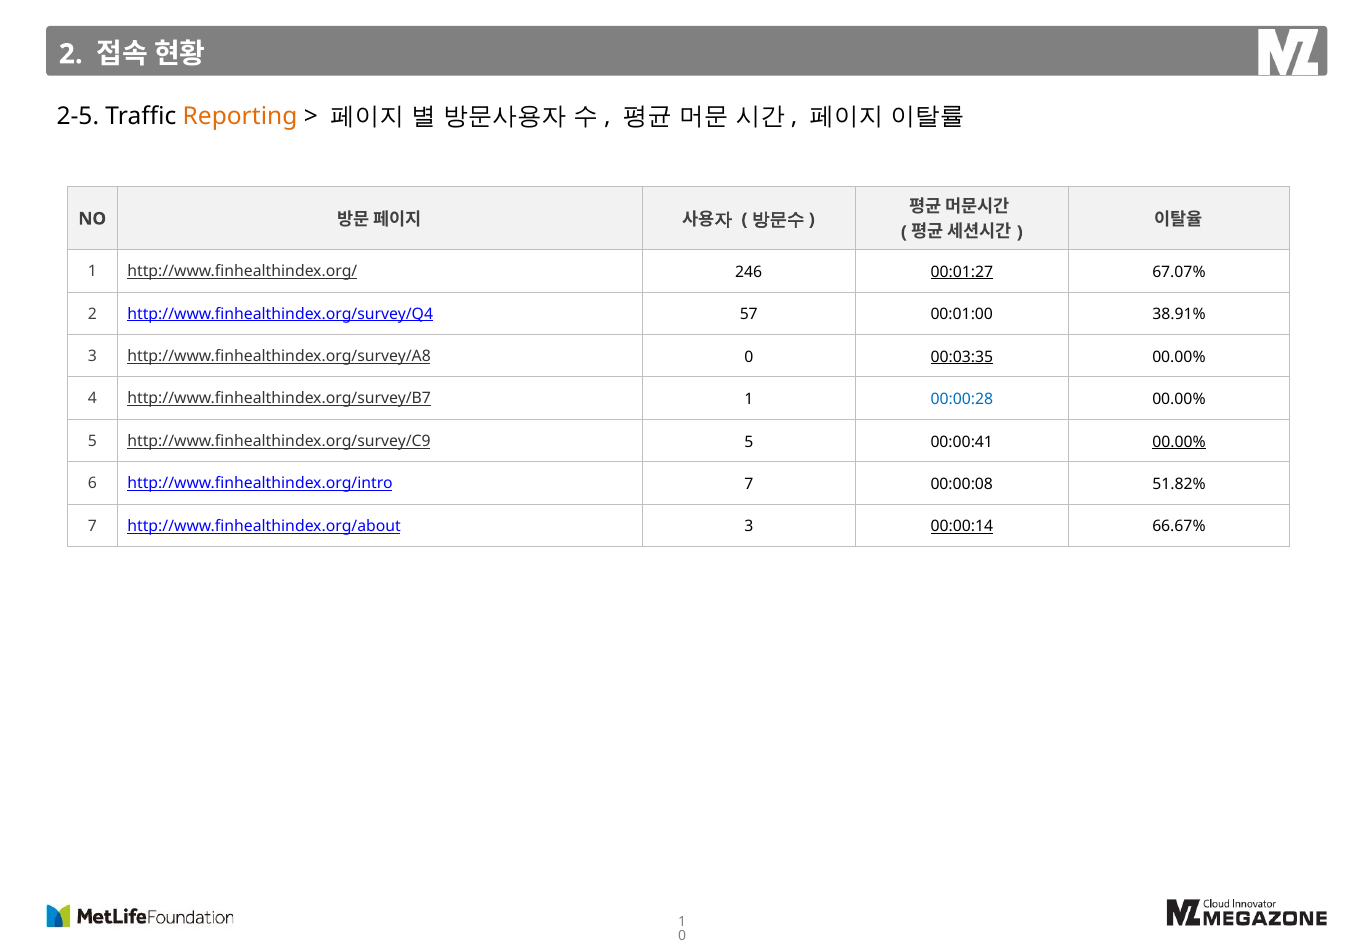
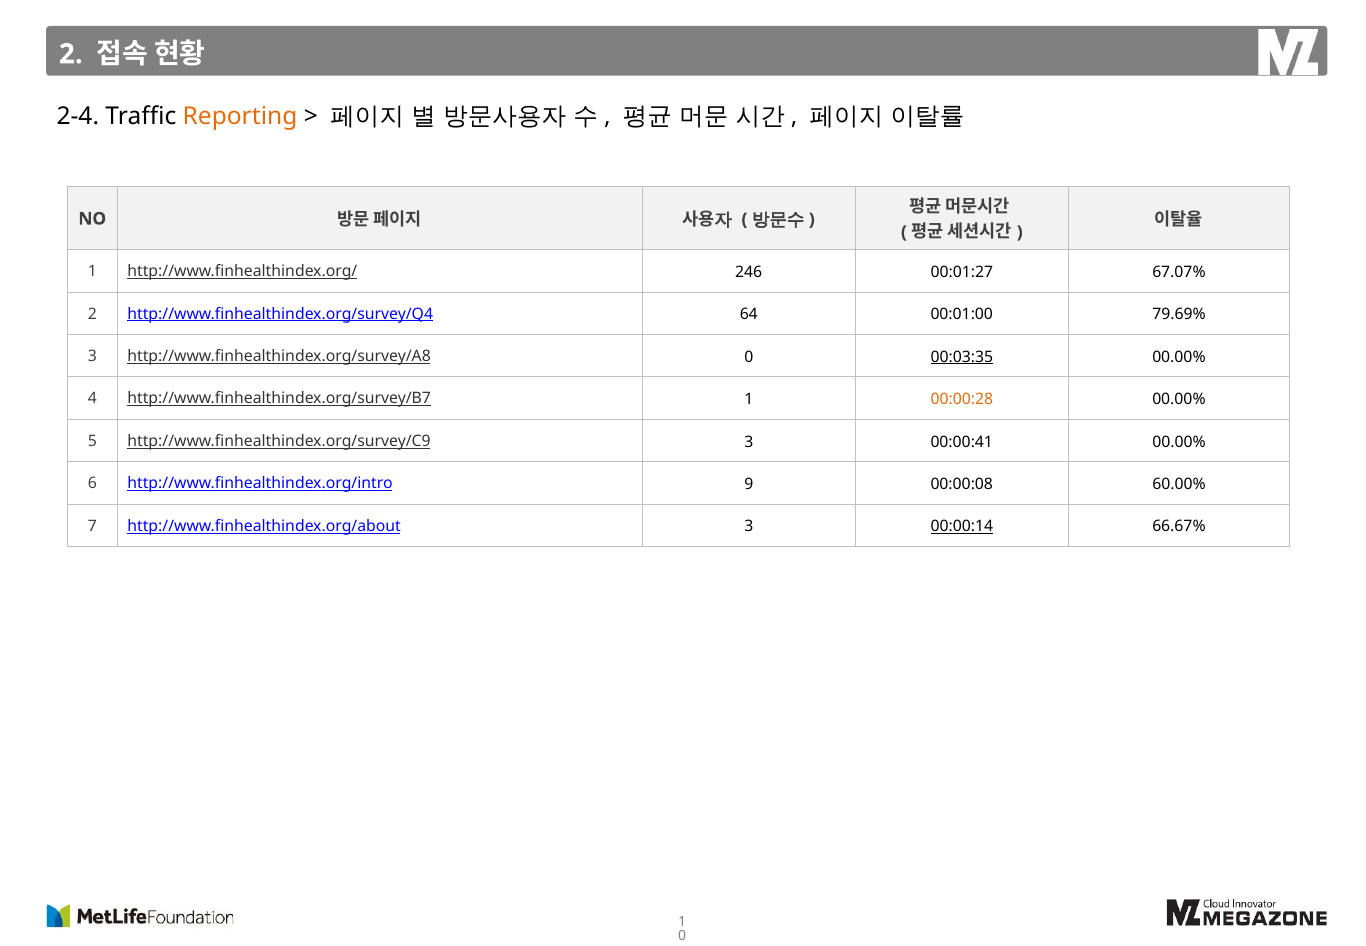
2-5: 2-5 -> 2-4 (78, 116)
00:01:27 underline: present -> none (962, 272)
57: 57 -> 64 (749, 314)
38.91%: 38.91% -> 79.69% (1179, 314)
00:00:28 colour: blue -> orange (962, 399)
http://www.finhealthindex.org/survey/C9 5: 5 -> 3 (749, 442)
00.00% underline: present -> none (1179, 442)
http://www.finhealthindex.org/intro 7: 7 -> 9 (749, 484)
51.82%: 51.82% -> 60.00% (1179, 484)
